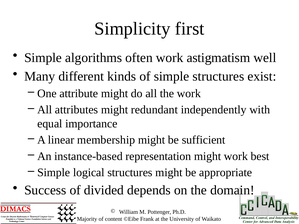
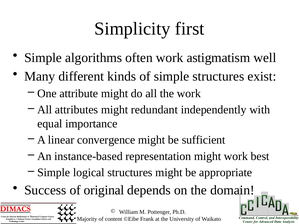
membership: membership -> convergence (106, 140)
divided: divided -> original (104, 190)
